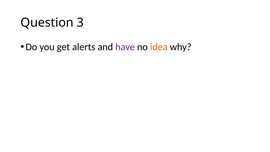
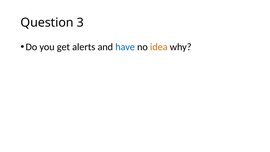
have colour: purple -> blue (125, 47)
